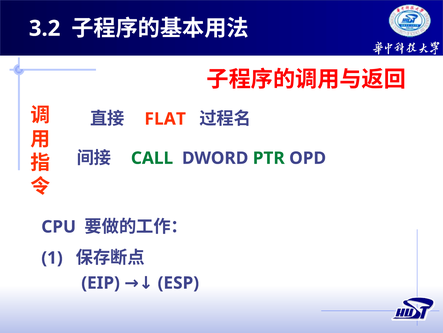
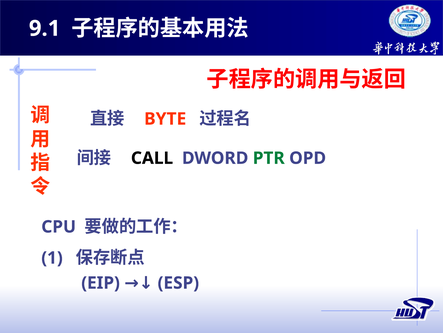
3.2: 3.2 -> 9.1 (45, 28)
FLAT: FLAT -> BYTE (165, 119)
CALL colour: green -> black (152, 158)
